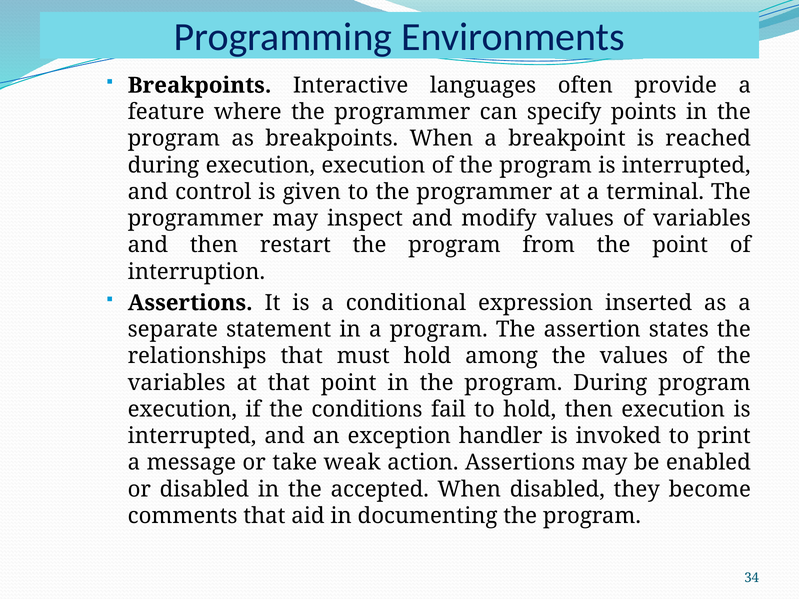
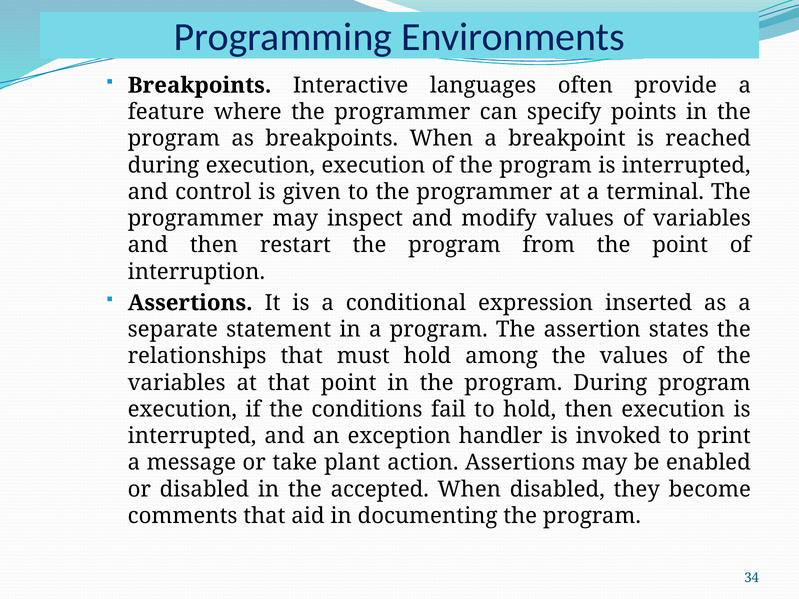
weak: weak -> plant (352, 463)
